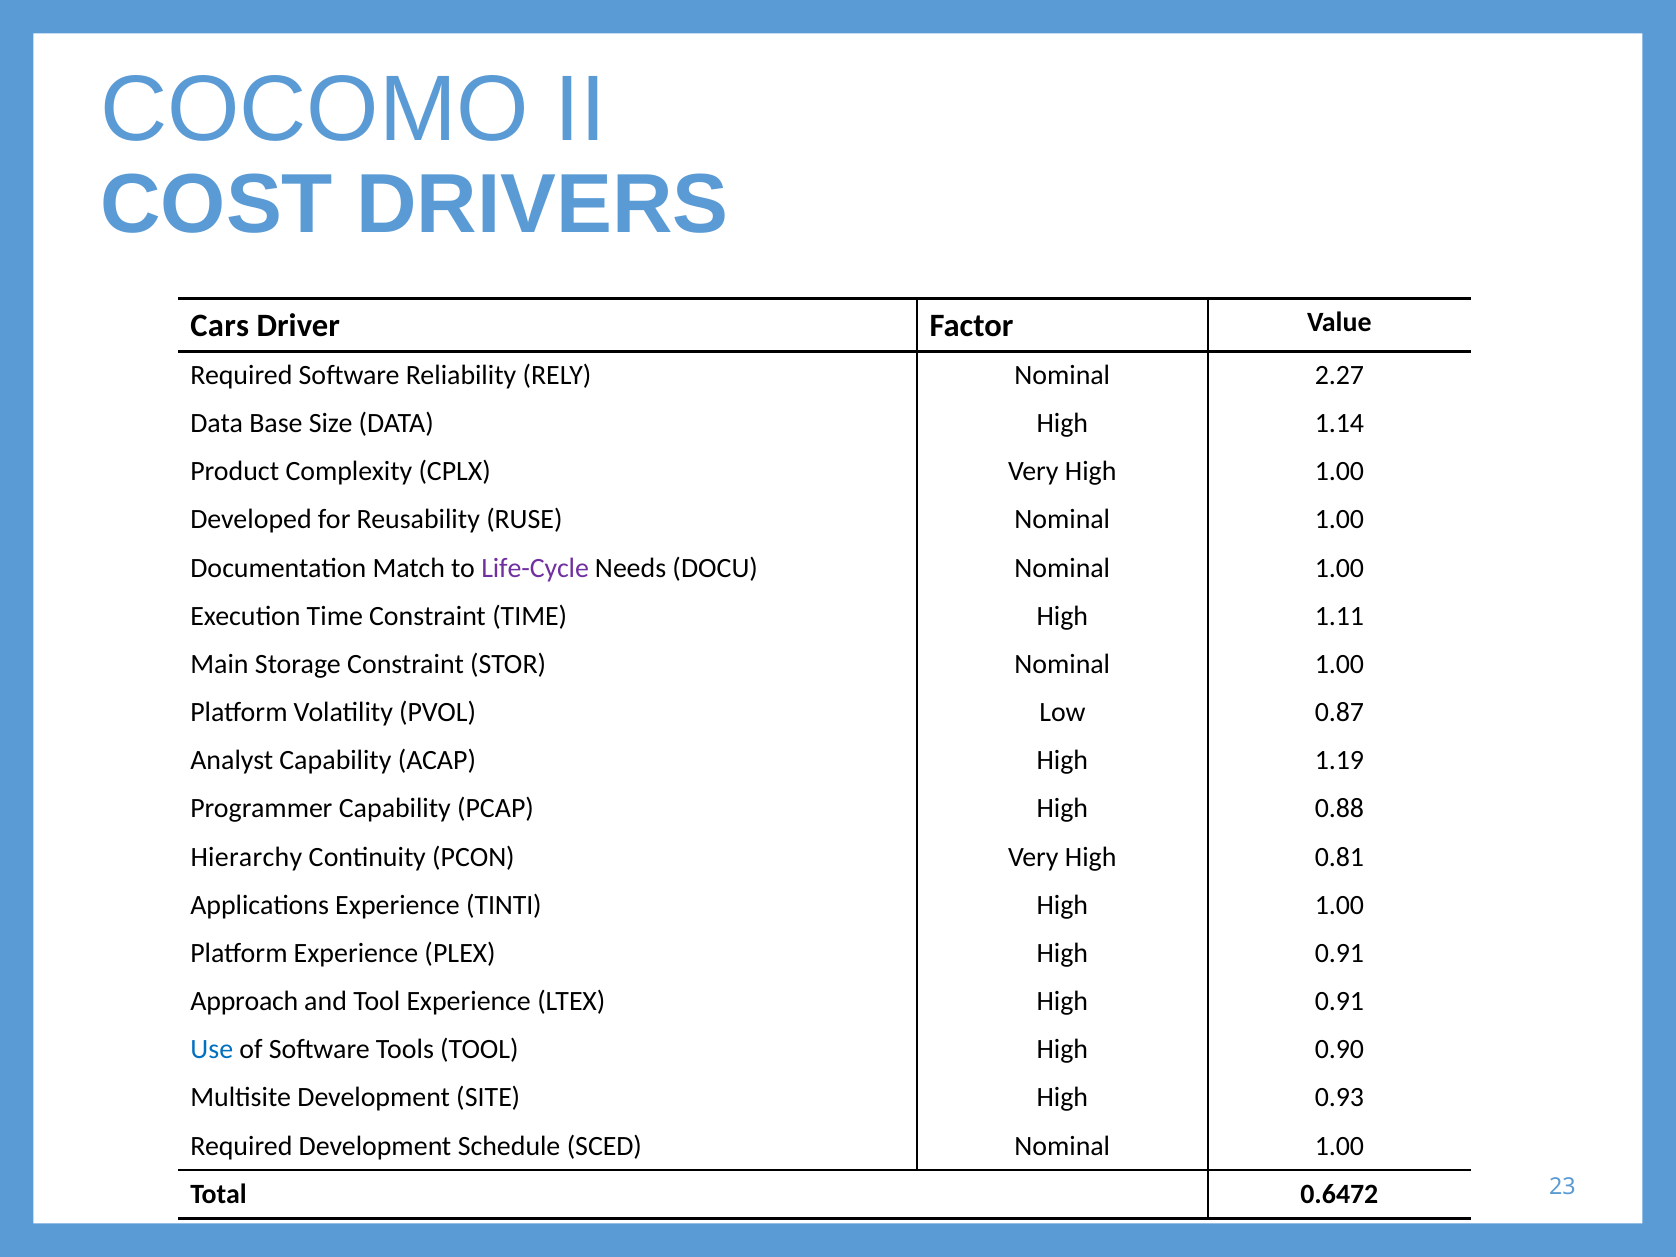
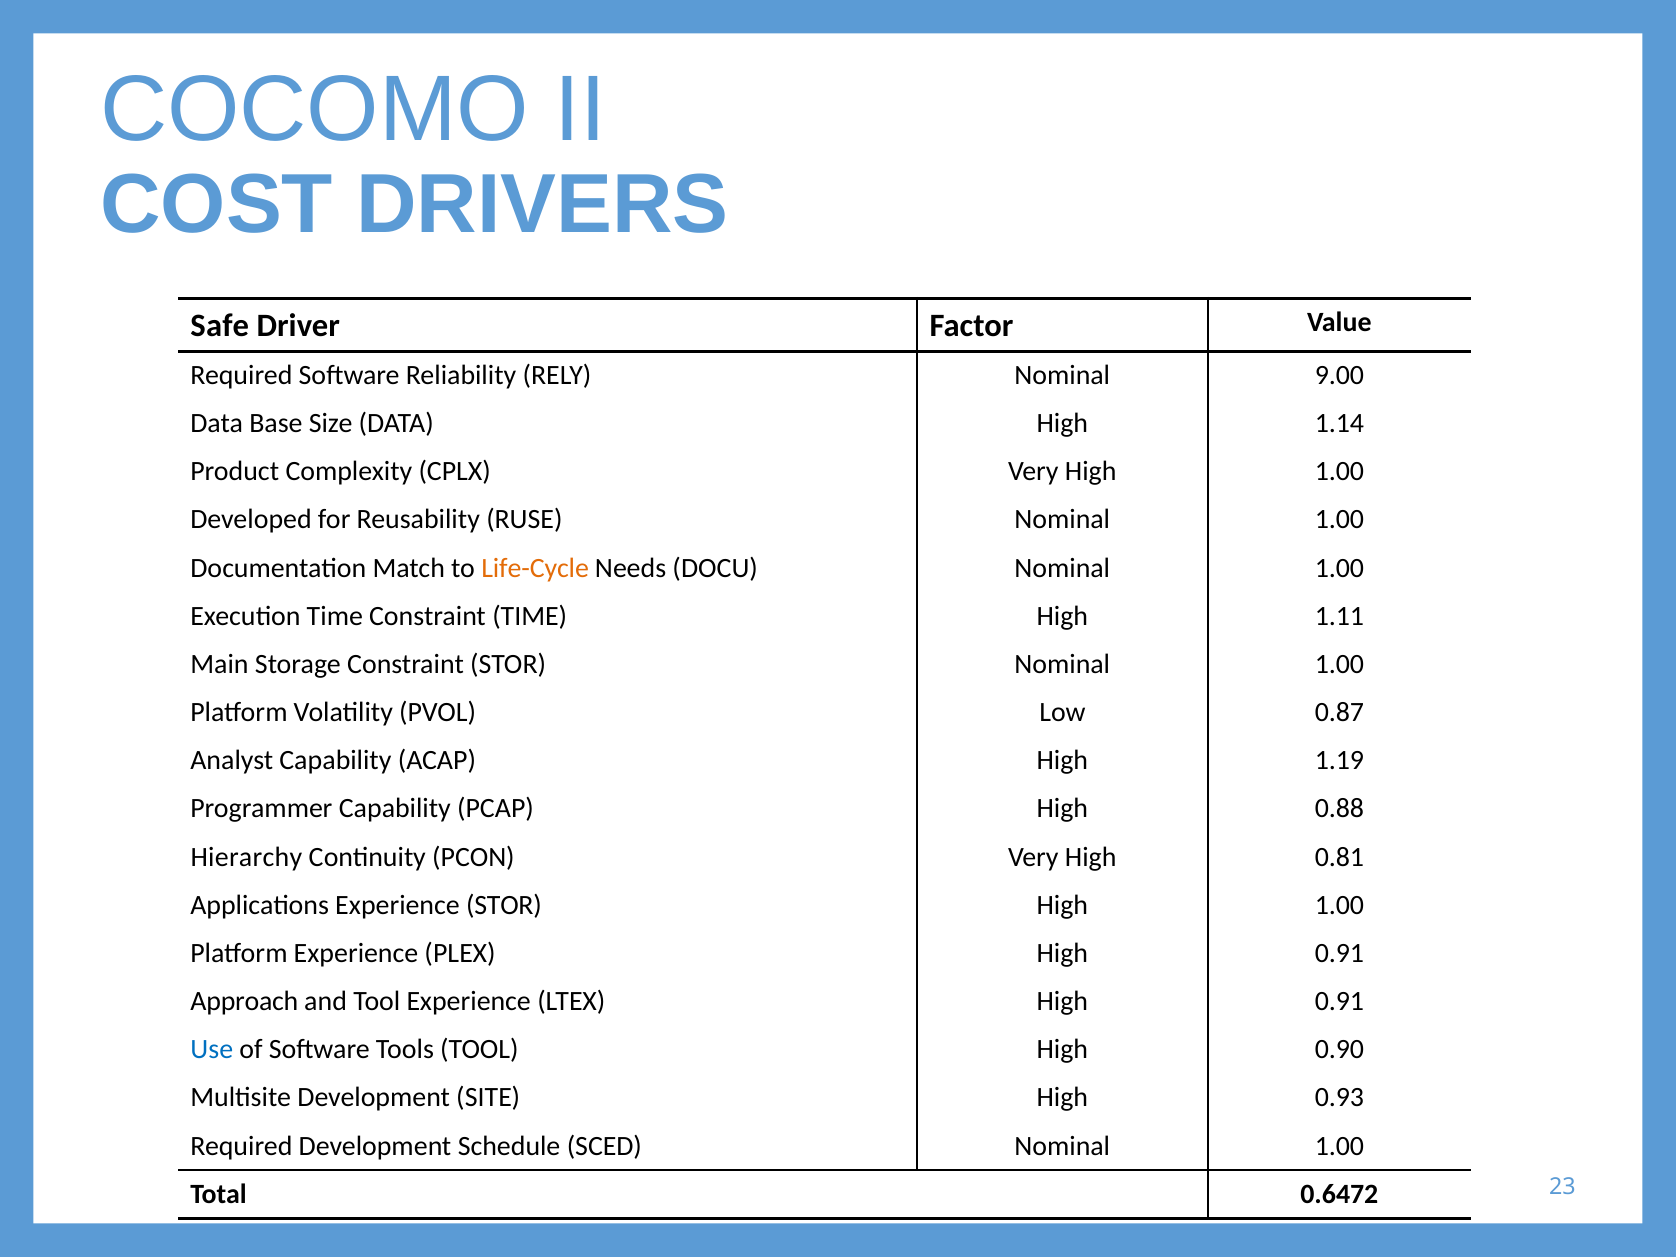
Cars: Cars -> Safe (220, 325)
2.27: 2.27 -> 9.00 (1339, 375)
Life-Cycle colour: purple -> orange (535, 568)
Experience TINTI: TINTI -> STOR (504, 905)
